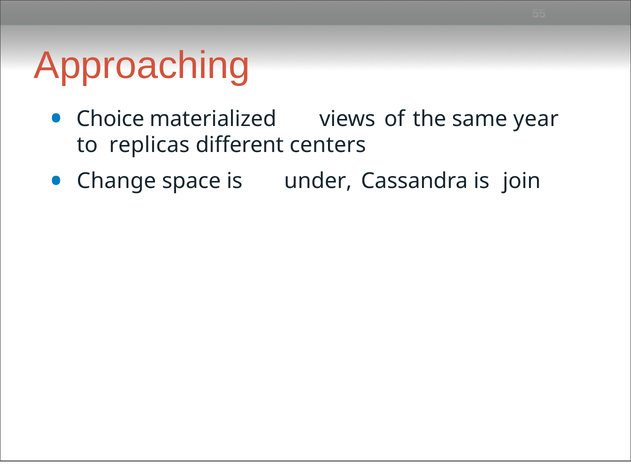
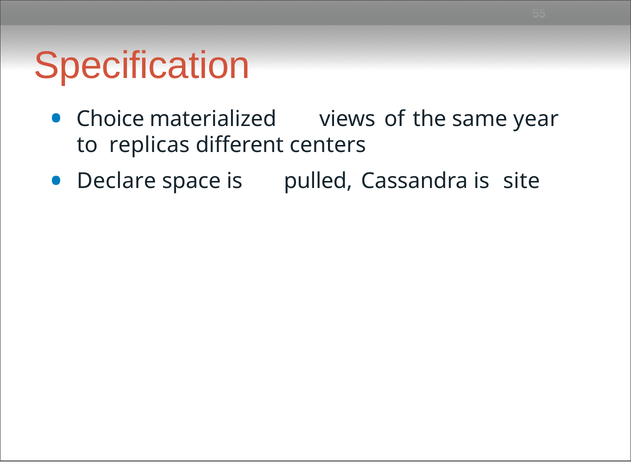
Approaching: Approaching -> Specification (142, 66)
Change: Change -> Declare (116, 181)
under: under -> pulled (318, 181)
join: join -> site (522, 181)
